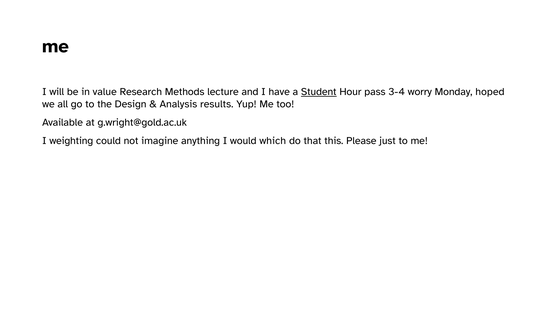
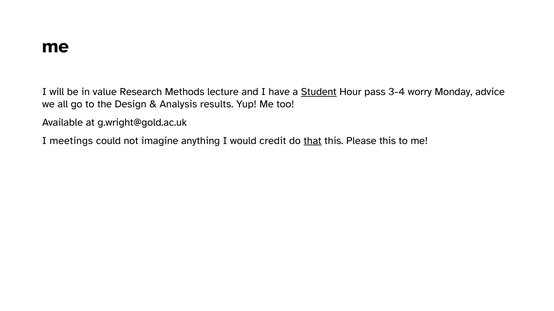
hoped: hoped -> advice (490, 92)
weighting: weighting -> meetings (71, 141)
which: which -> credit (273, 141)
that underline: none -> present (313, 141)
Please just: just -> this (388, 141)
